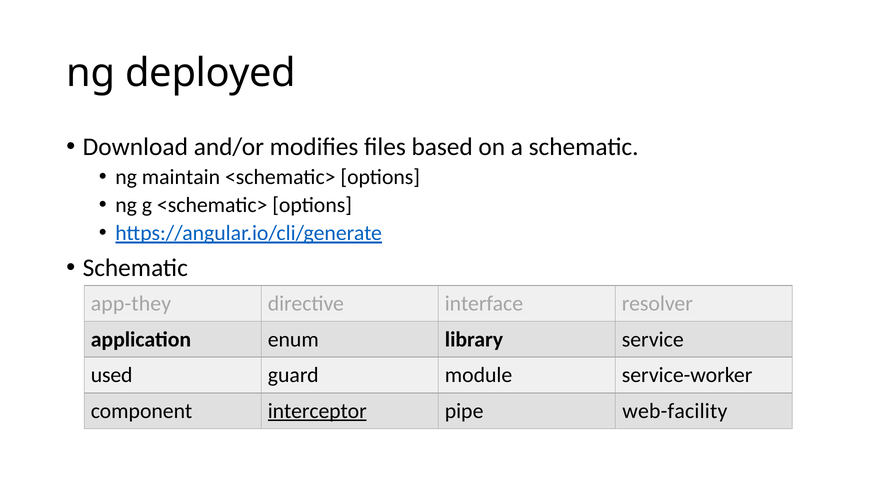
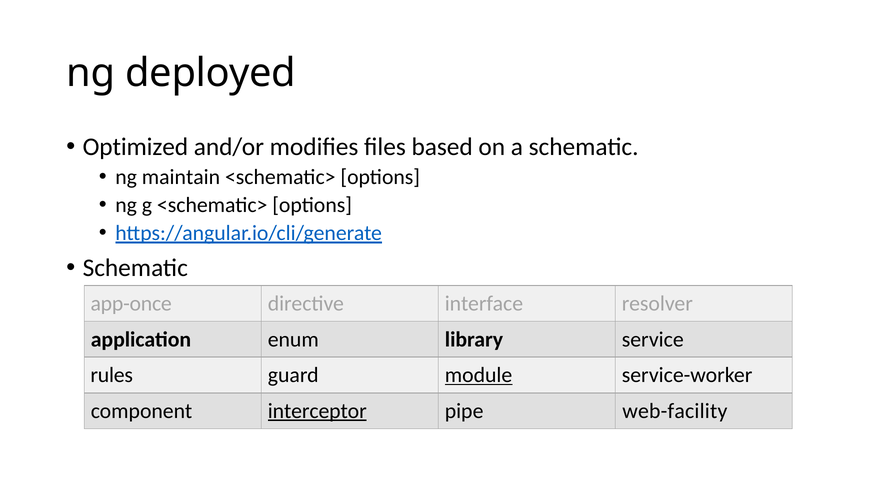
Download: Download -> Optimized (135, 147)
app-they: app-they -> app-once (131, 304)
used: used -> rules (112, 375)
module underline: none -> present (479, 375)
